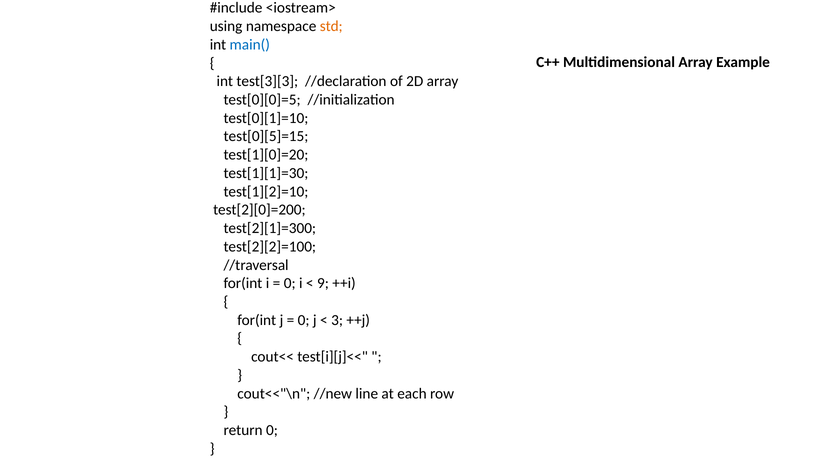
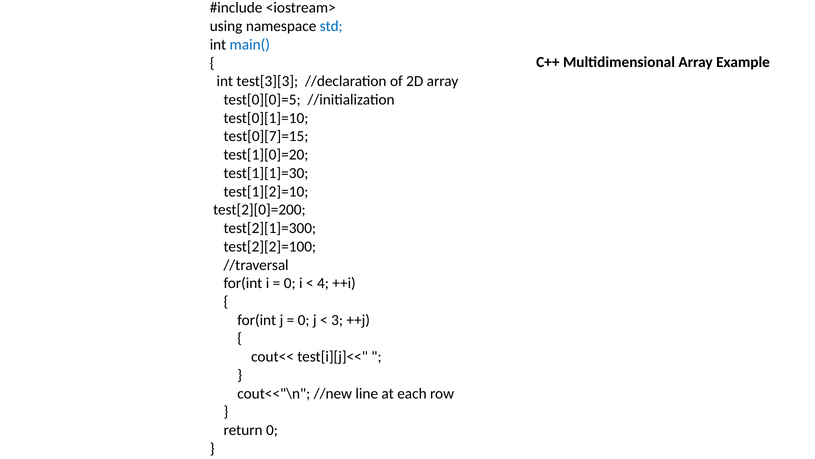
std colour: orange -> blue (331, 26)
test[0][5]=15: test[0][5]=15 -> test[0][7]=15 (266, 136)
9: 9 -> 4 (323, 283)
